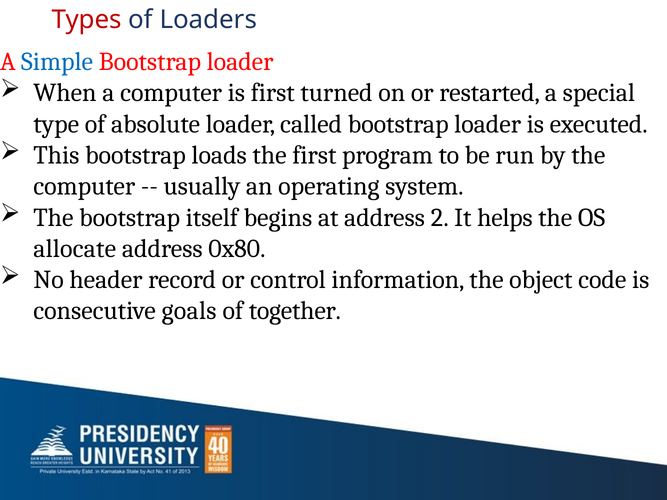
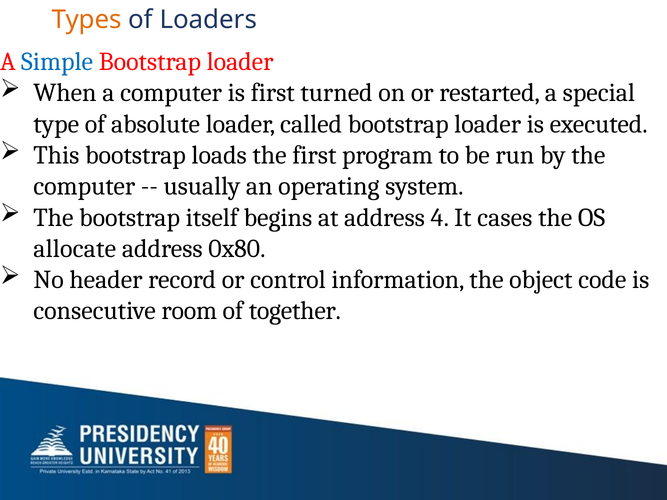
Types colour: red -> orange (87, 20)
2: 2 -> 4 (440, 218)
helps: helps -> cases (505, 218)
goals: goals -> room (189, 311)
